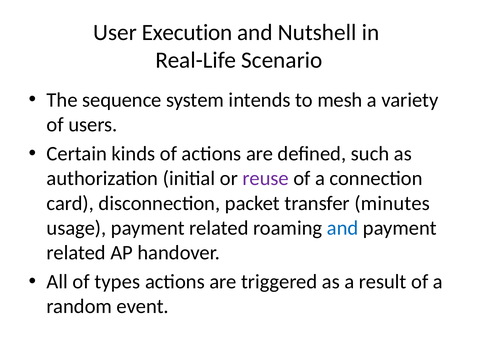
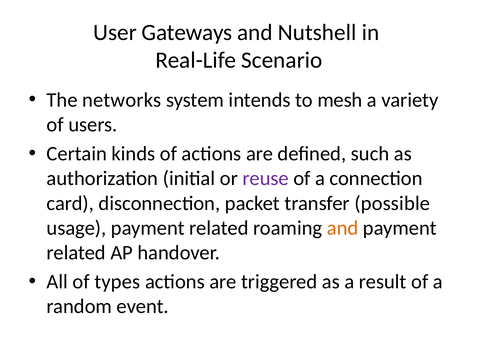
Execution: Execution -> Gateways (187, 32)
sequence: sequence -> networks (122, 100)
minutes: minutes -> possible (392, 203)
and colour: blue -> orange (343, 228)
